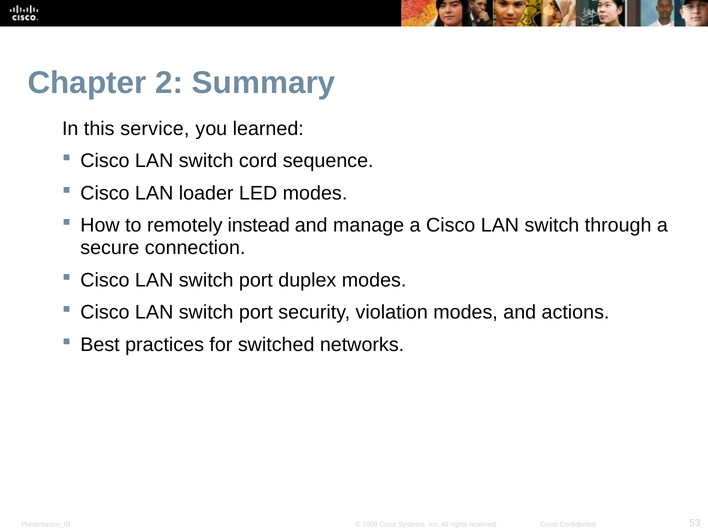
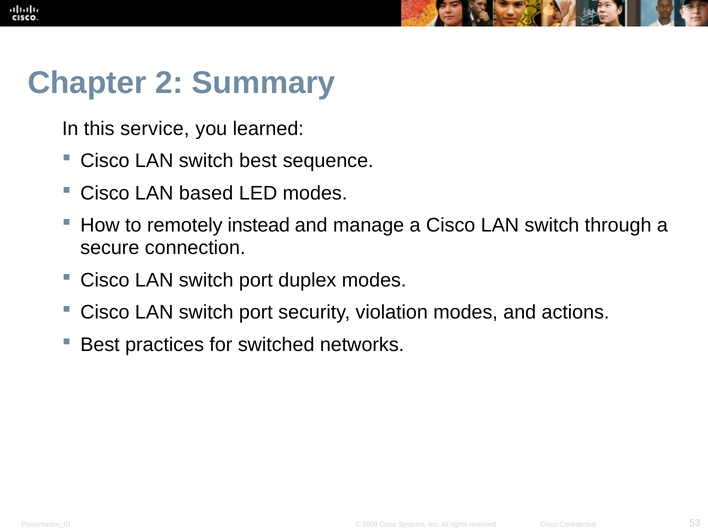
switch cord: cord -> best (258, 161)
loader: loader -> based (206, 193)
